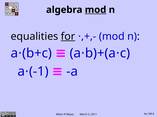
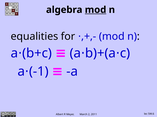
for underline: present -> none (68, 37)
